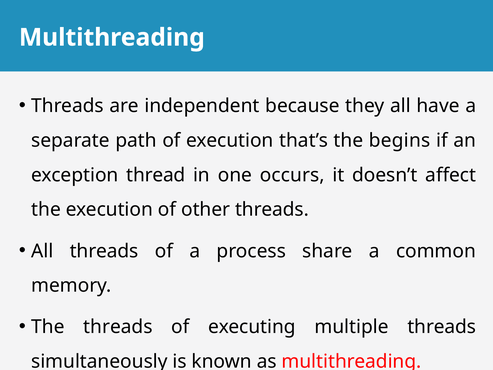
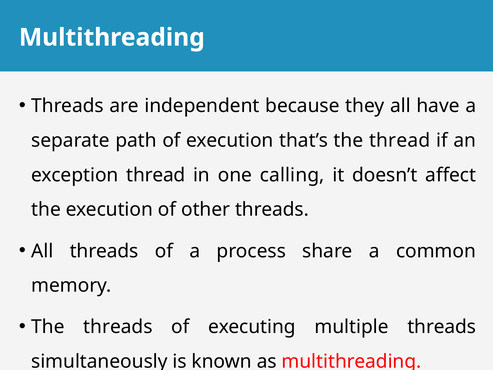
the begins: begins -> thread (400, 140)
occurs: occurs -> calling (292, 175)
